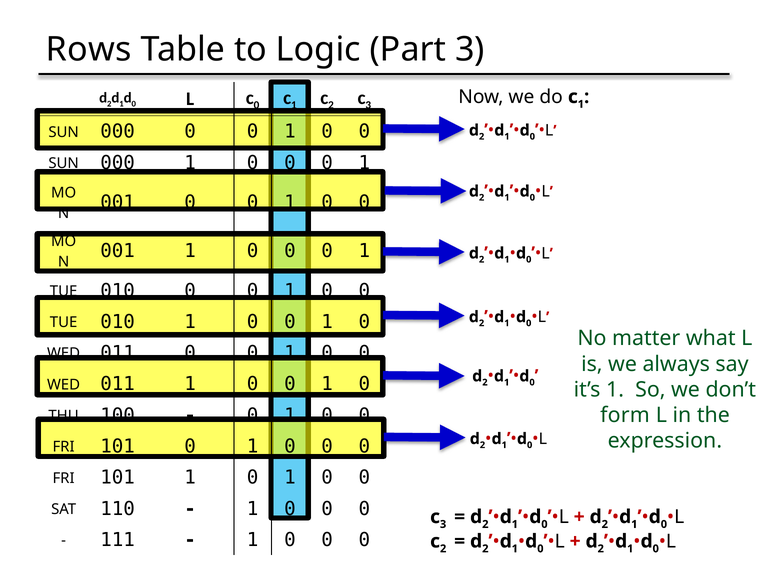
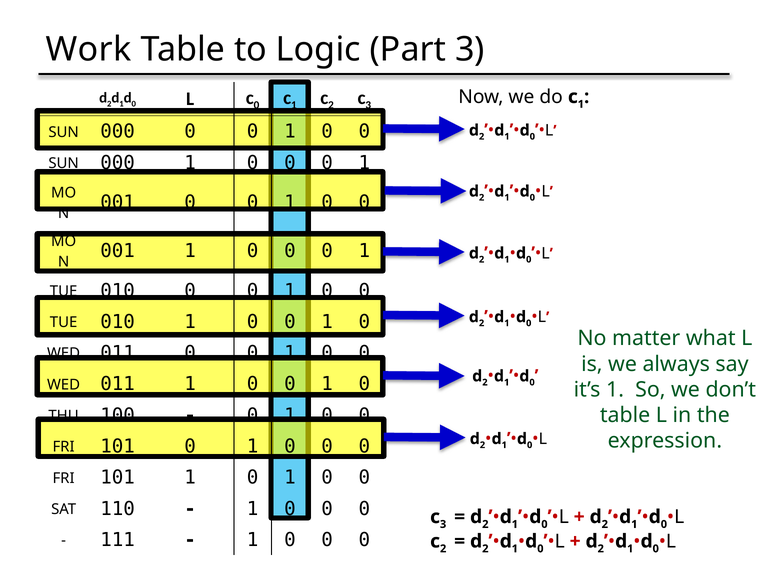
Rows: Rows -> Work (89, 50)
form: form -> table (625, 415)
